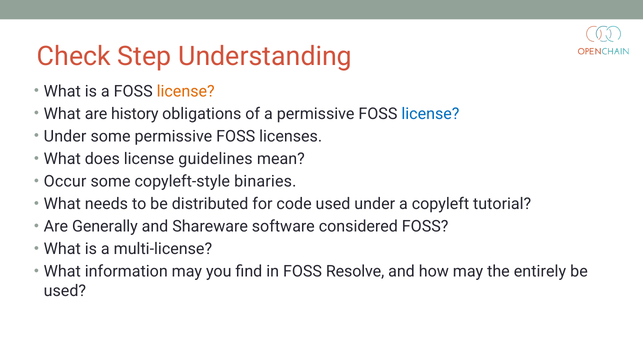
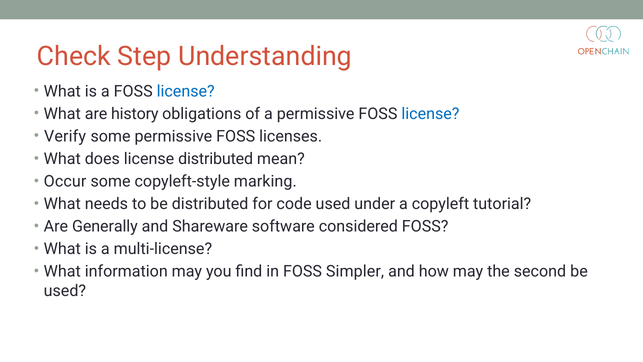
license colour: orange -> blue (186, 91)
Under: Under -> Verify (65, 136)
license guidelines: guidelines -> distributed (216, 159)
binaries: binaries -> marking (265, 181)
Resolve: Resolve -> Simpler (355, 271)
entirely: entirely -> second (540, 271)
